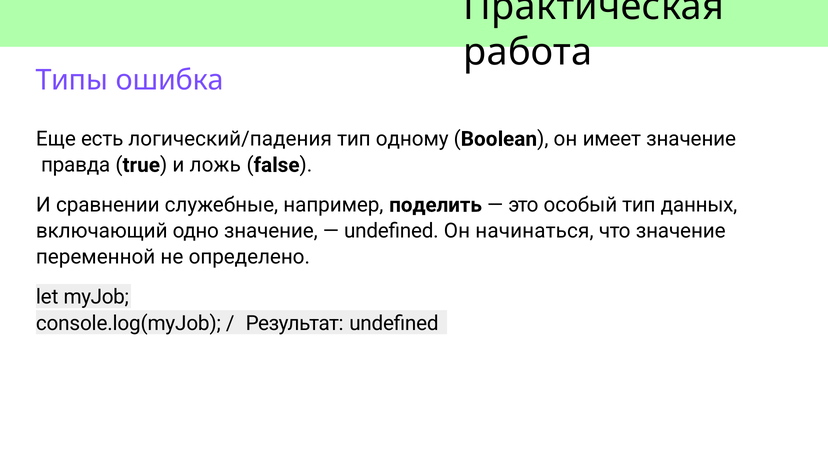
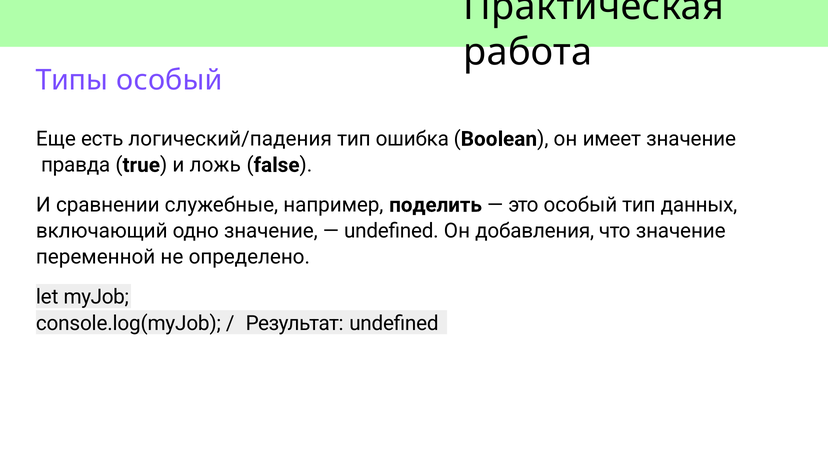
Типы ошибка: ошибка -> особый (170, 80)
одному: одному -> ошибка (412, 139)
начинаться: начинаться -> добавления (535, 231)
